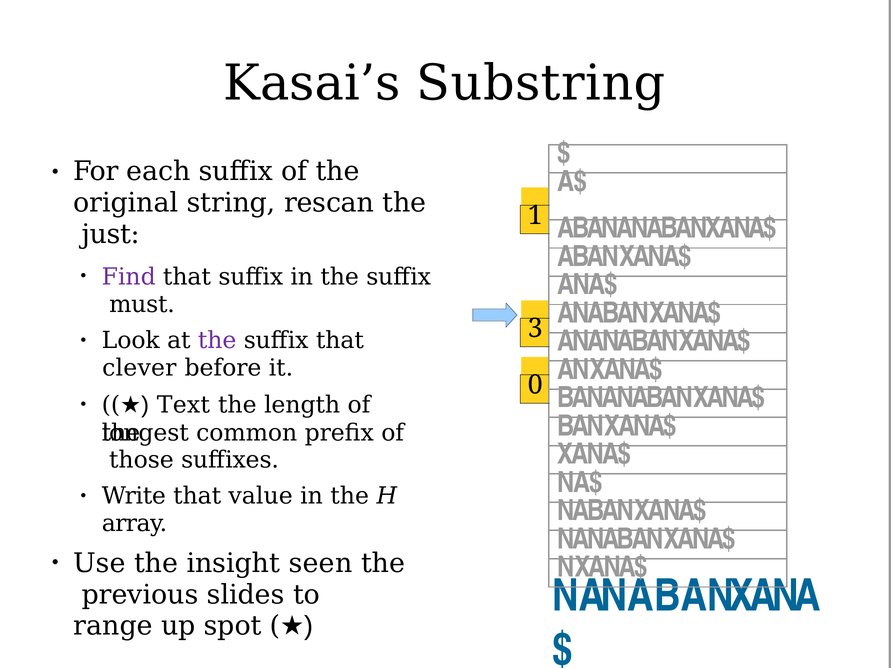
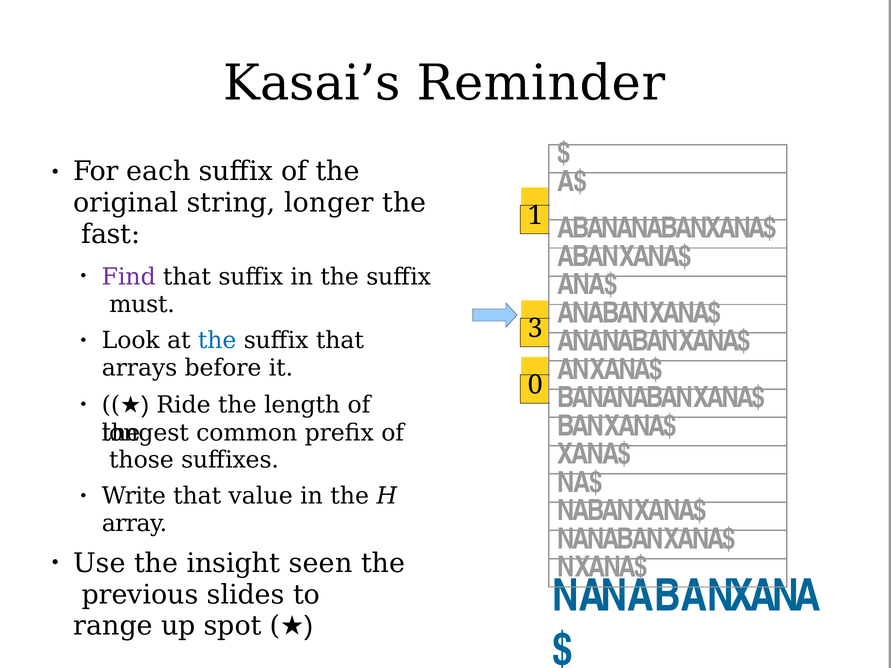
Substring: Substring -> Reminder (541, 83)
rescan: rescan -> longer (329, 203)
just: just -> fast (111, 234)
the colour: purple -> blue (217, 341)
clever: clever -> arrays (140, 368)
Text: Text -> Ride (183, 405)
